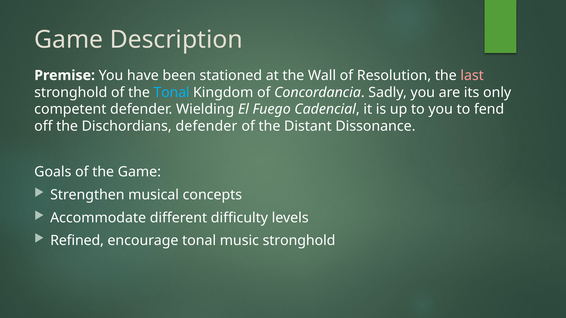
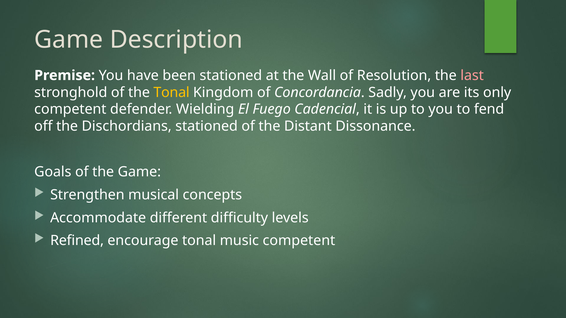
Tonal colour: light blue -> yellow (172, 92)
Dischordians defender: defender -> stationed (207, 126)
music stronghold: stronghold -> competent (299, 241)
